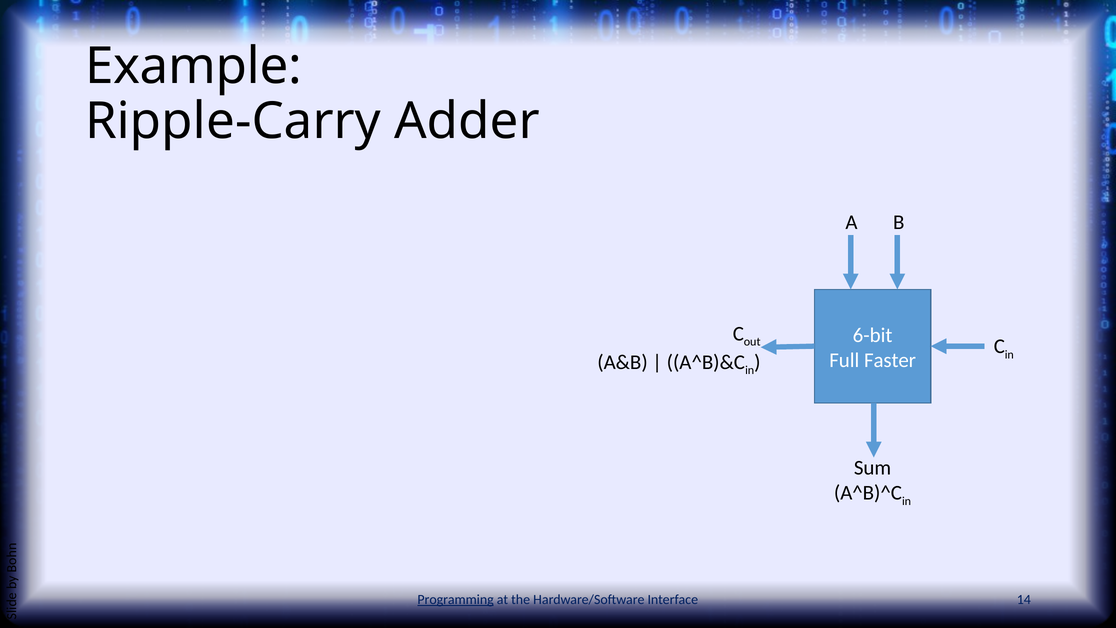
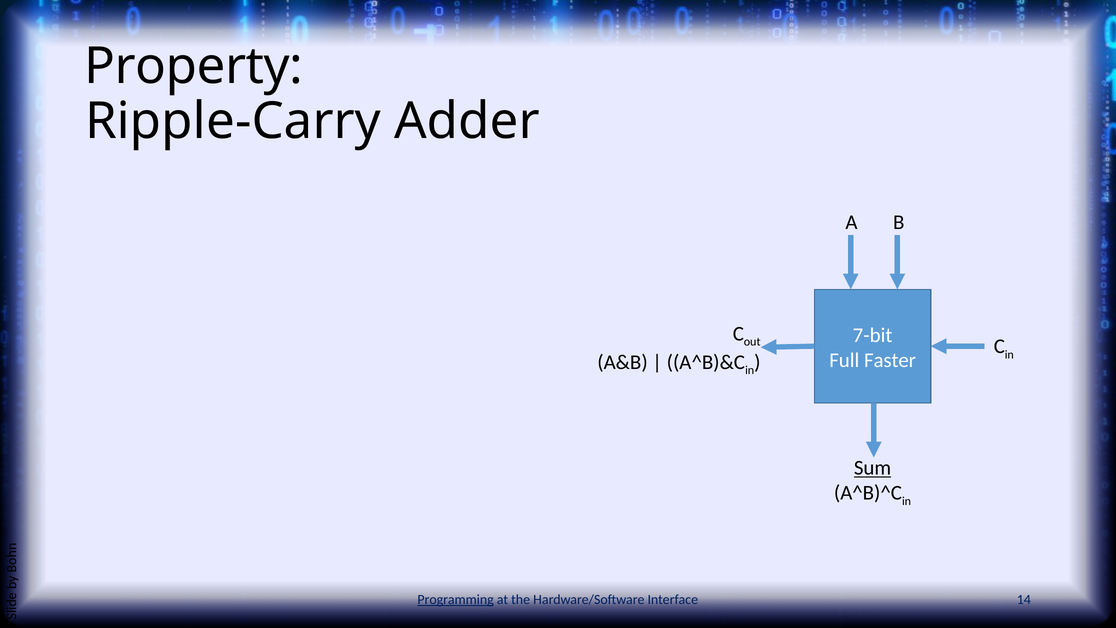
Example: Example -> Property (194, 66)
6-bit: 6-bit -> 7-bit (873, 335)
Sum underline: none -> present (873, 468)
